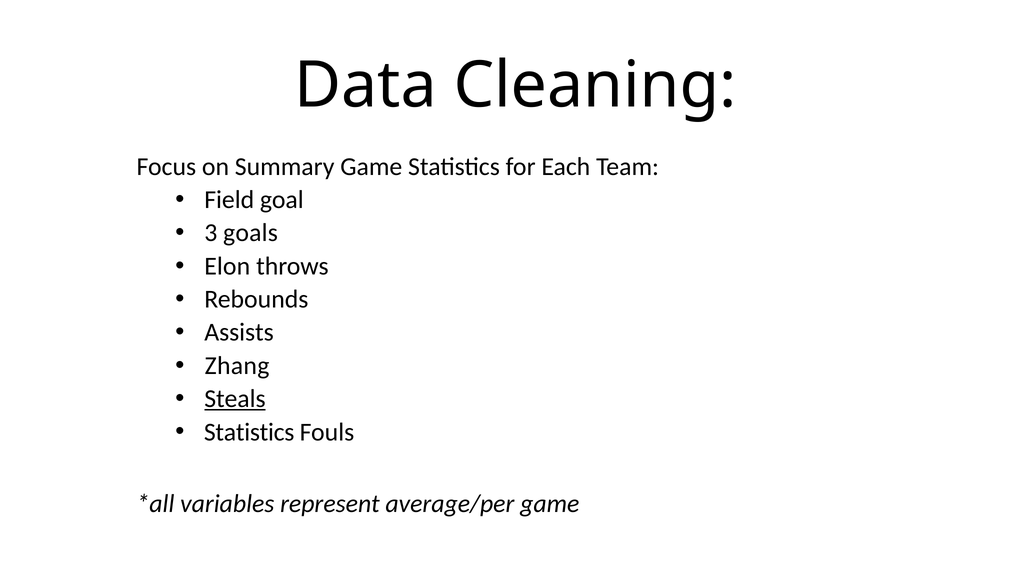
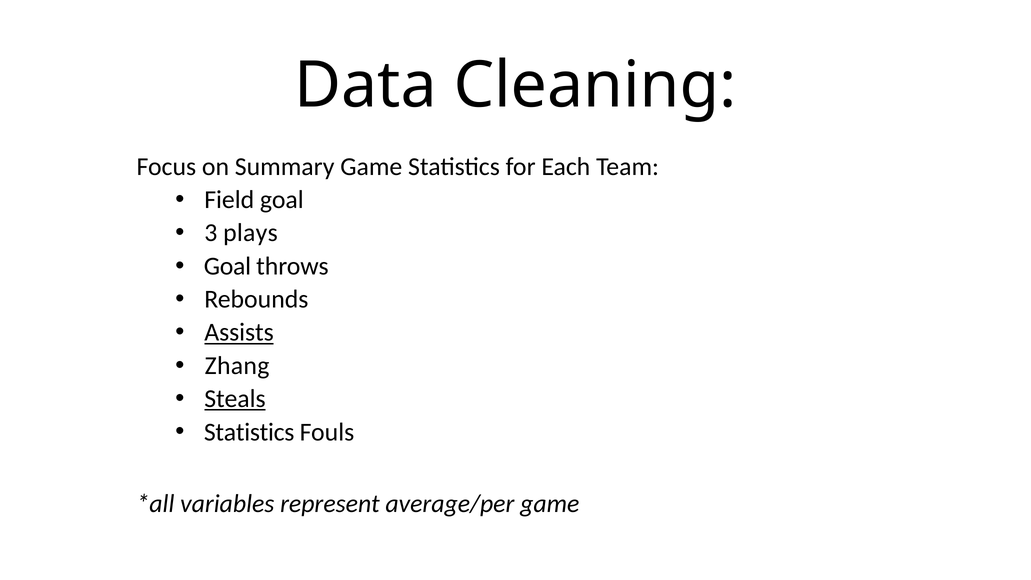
goals: goals -> plays (250, 233)
Elon: Elon -> Goal (227, 266)
Assists underline: none -> present (239, 332)
